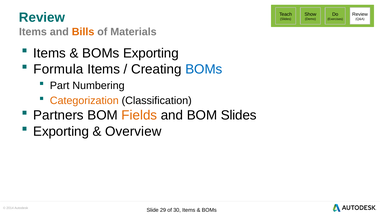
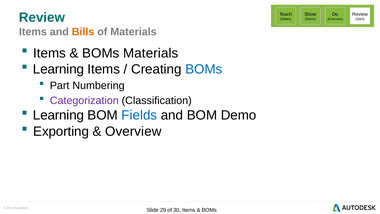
BOMs Exporting: Exporting -> Materials (151, 53)
Formula: Formula -> Learning (59, 69)
Categorization colour: orange -> purple (84, 101)
Partners: Partners -> Learning (59, 115)
Fields colour: orange -> blue (139, 115)
BOM Slides: Slides -> Demo (239, 115)
